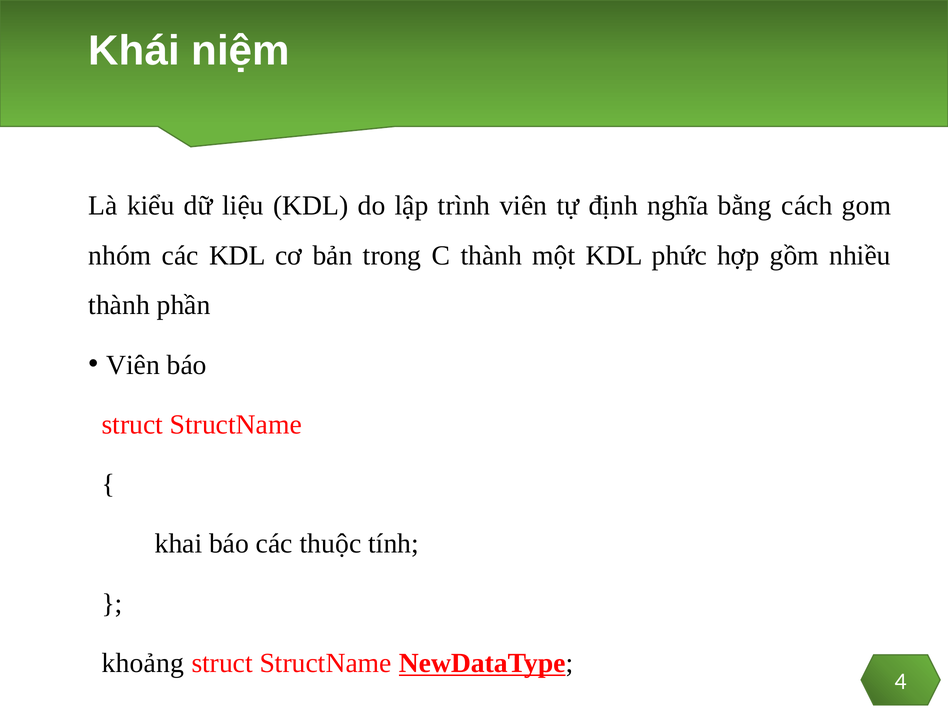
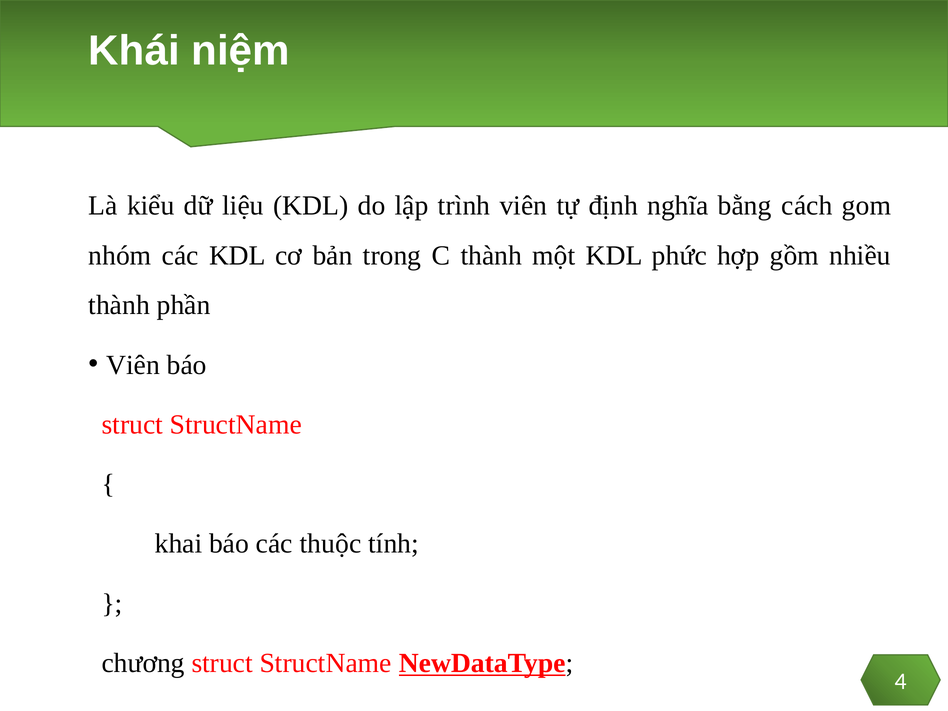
khoảng: khoảng -> chương (143, 663)
